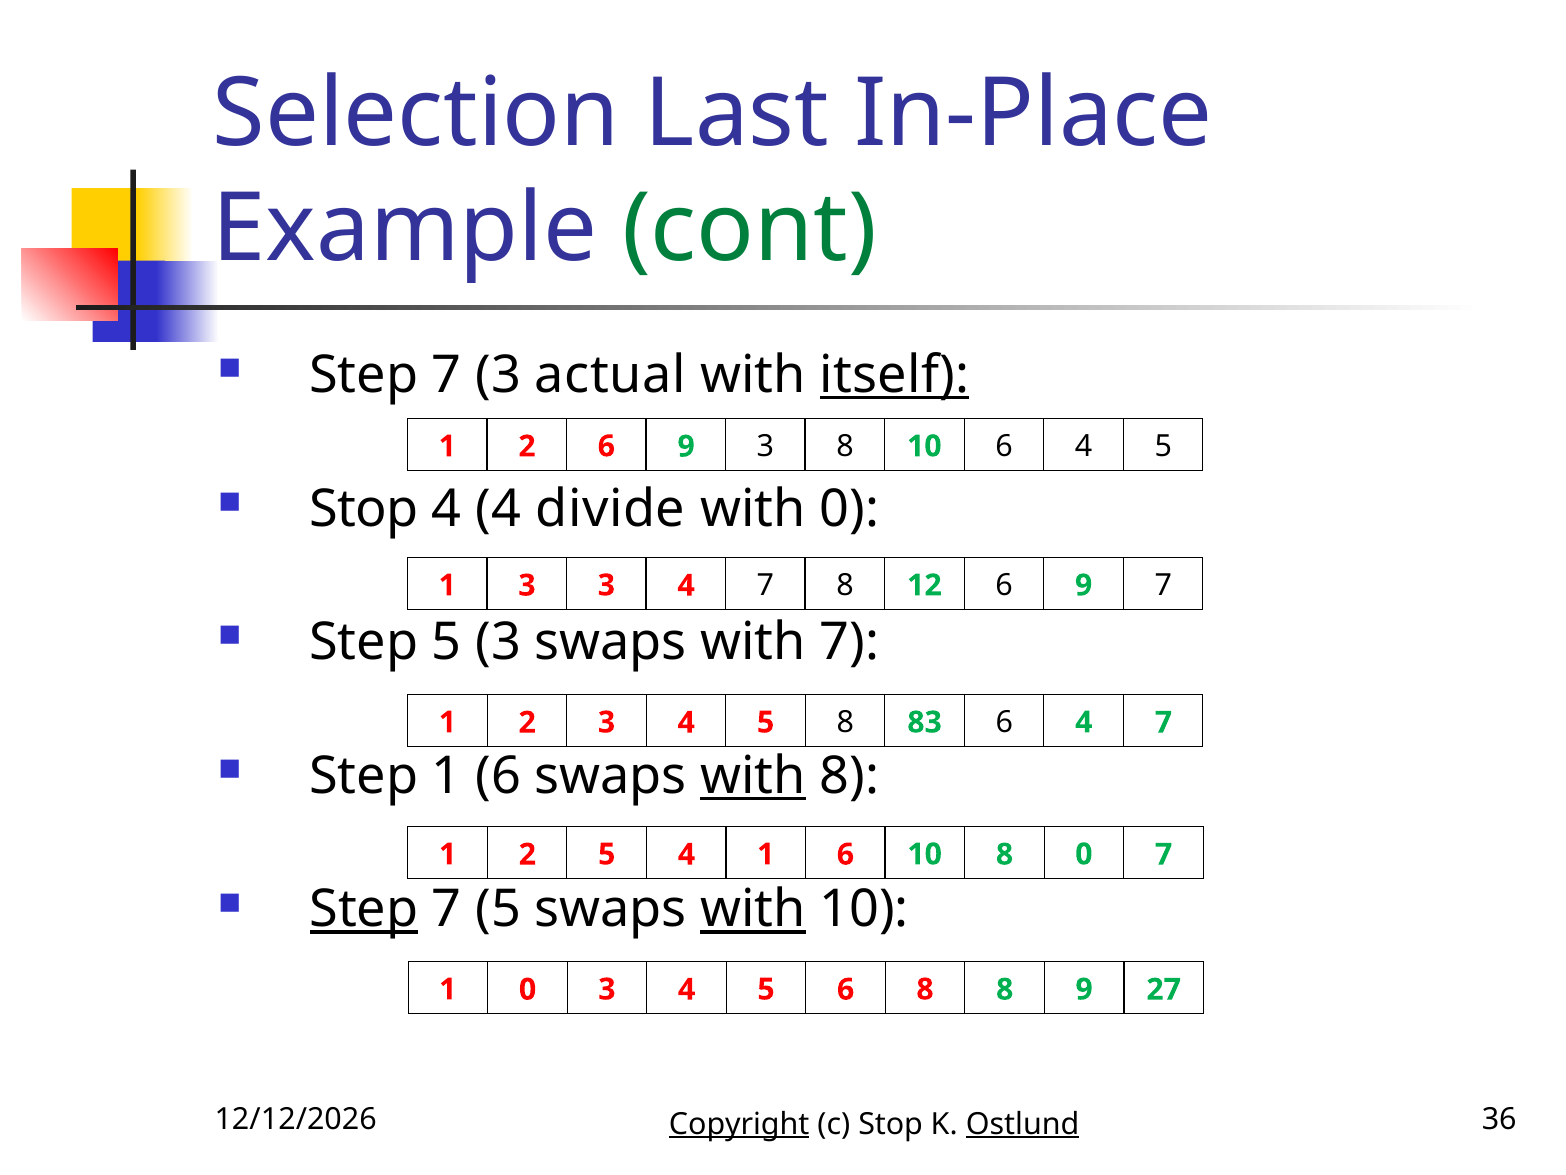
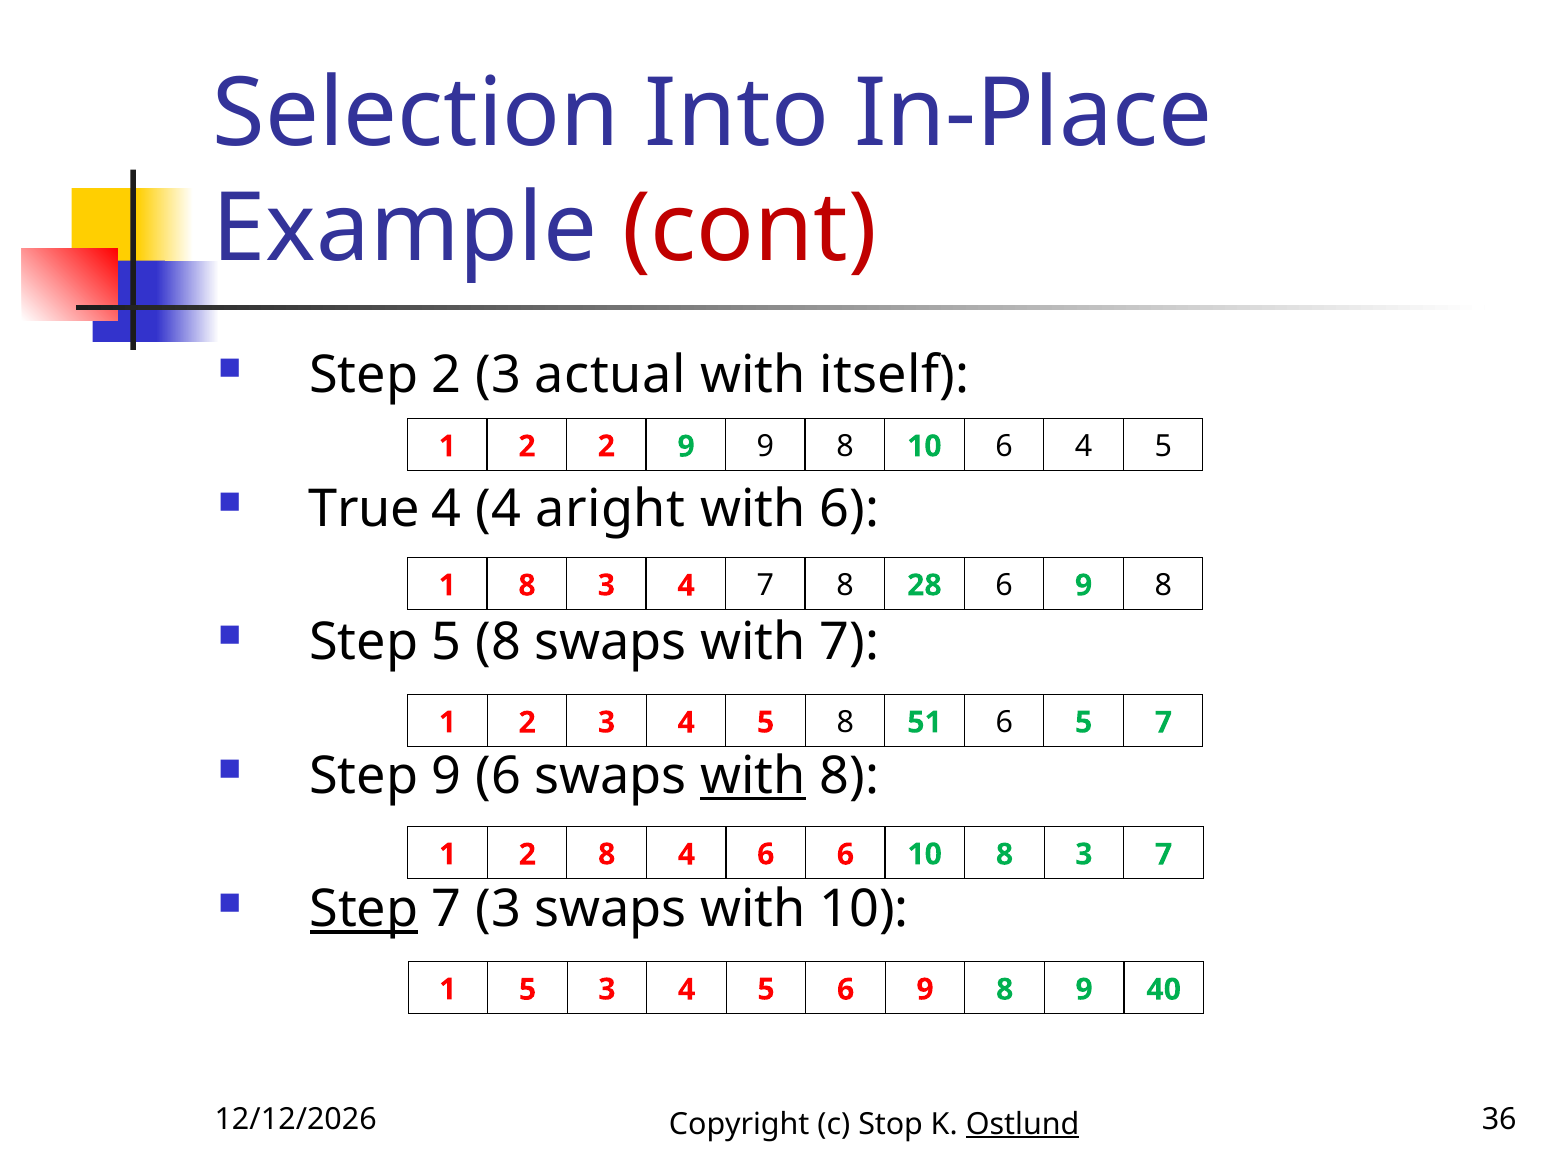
Last: Last -> Into (737, 114)
cont colour: green -> red (750, 228)
7: 7 -> 2 (447, 375)
itself underline: present -> none (894, 375)
2 6: 6 -> 2 (606, 446)
9 3: 3 -> 9 (765, 446)
Stop: Stop -> True (364, 509)
divide: divide -> aright (610, 509)
with 0: 0 -> 6 (849, 509)
1 3: 3 -> 8 (527, 585)
12: 12 -> 28 (924, 585)
7: 7 -> 8 (1163, 585)
Step 5 3: 3 -> 8 (498, 642)
83: 83 -> 51 (925, 722)
4: 4 -> 5 (1084, 722)
Step 1: 1 -> 9 (447, 776)
2 5: 5 -> 8 (607, 854)
4 1: 1 -> 6 (766, 854)
10 8 0: 0 -> 3 (1084, 854)
7 5: 5 -> 3 (498, 909)
with underline: present -> none (753, 909)
1 0: 0 -> 5 (528, 989)
5 6 8: 8 -> 9 (925, 989)
27: 27 -> 40 (1164, 989)
Copyright underline: present -> none (739, 1124)
